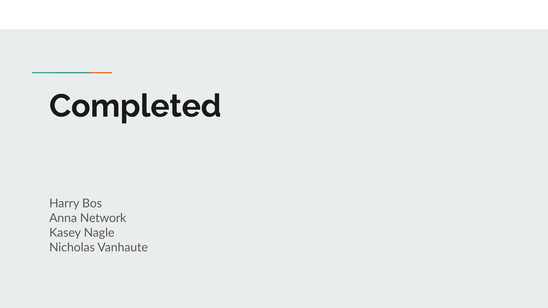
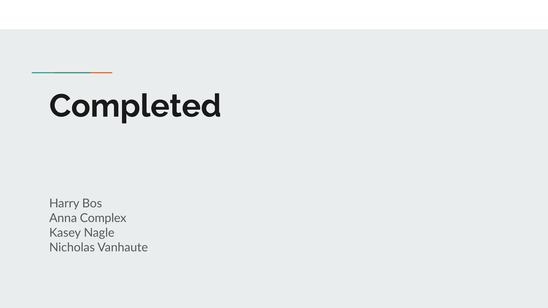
Network: Network -> Complex (103, 218)
